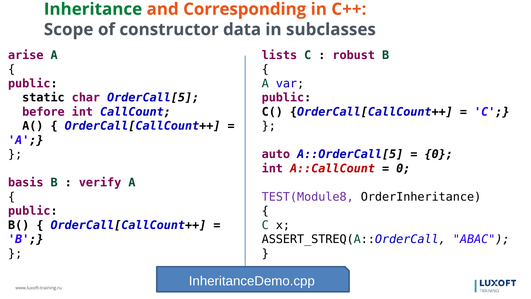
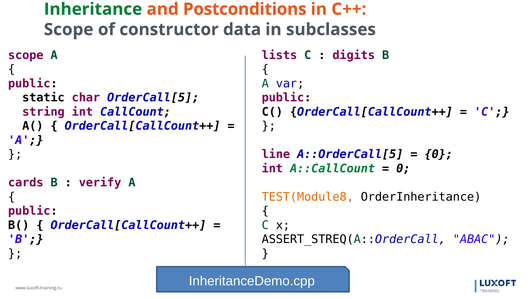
Corresponding: Corresponding -> Postconditions (245, 9)
arise: arise -> scope (26, 55)
robust: robust -> digits (354, 55)
before: before -> string (43, 112)
auto: auto -> line (276, 154)
A::CallCount colour: red -> green (332, 168)
basis: basis -> cards (26, 182)
TEST(Module8 colour: purple -> orange (308, 197)
